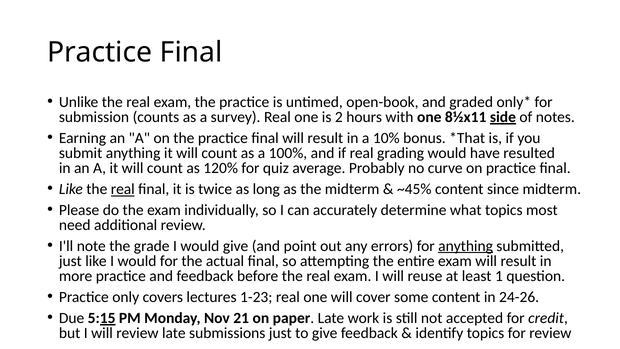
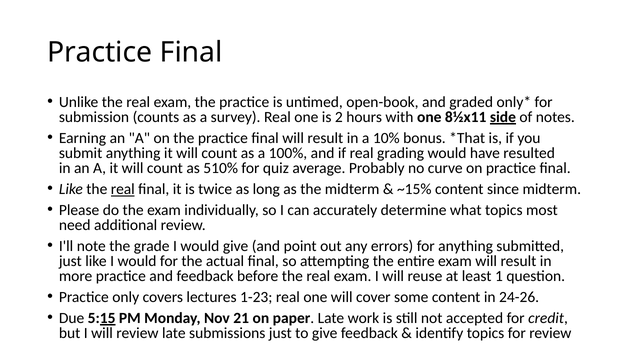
120%: 120% -> 510% (221, 168)
~45%: ~45% -> ~15% (414, 189)
anything underline: present -> none (466, 246)
